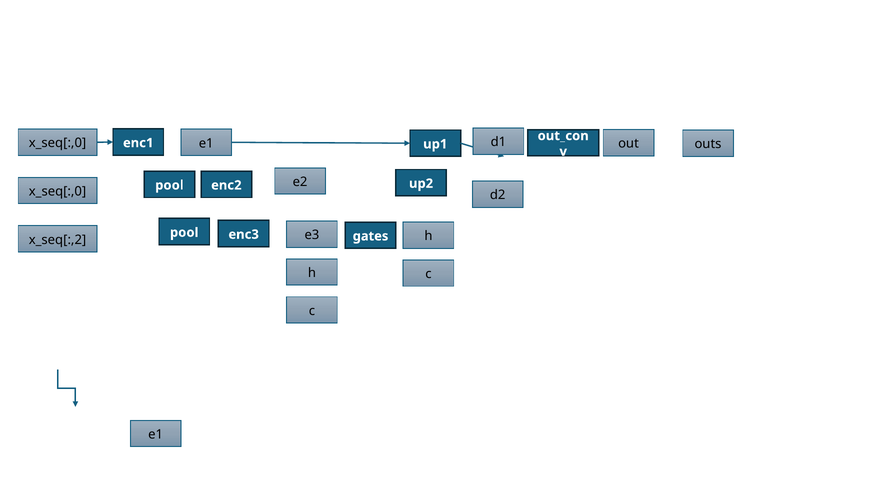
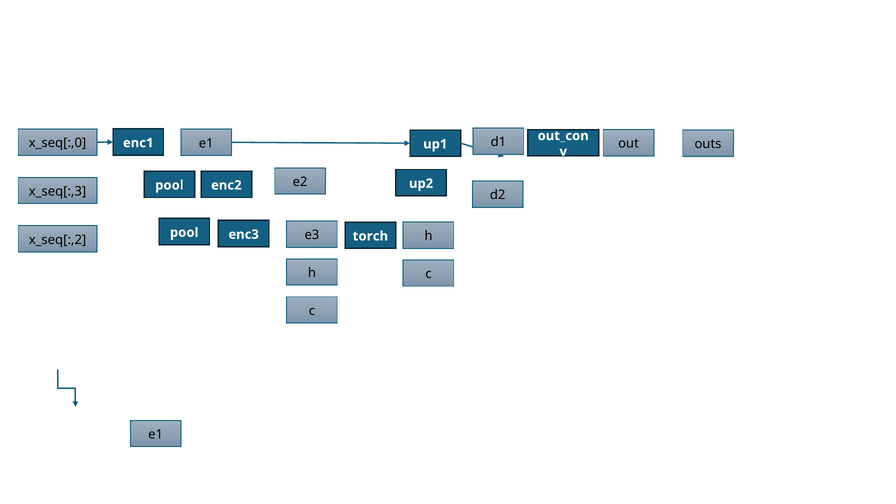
x_seq[:,0: x_seq[:,0 -> x_seq[:,3 (58, 191)
gates: gates -> torch (370, 236)
